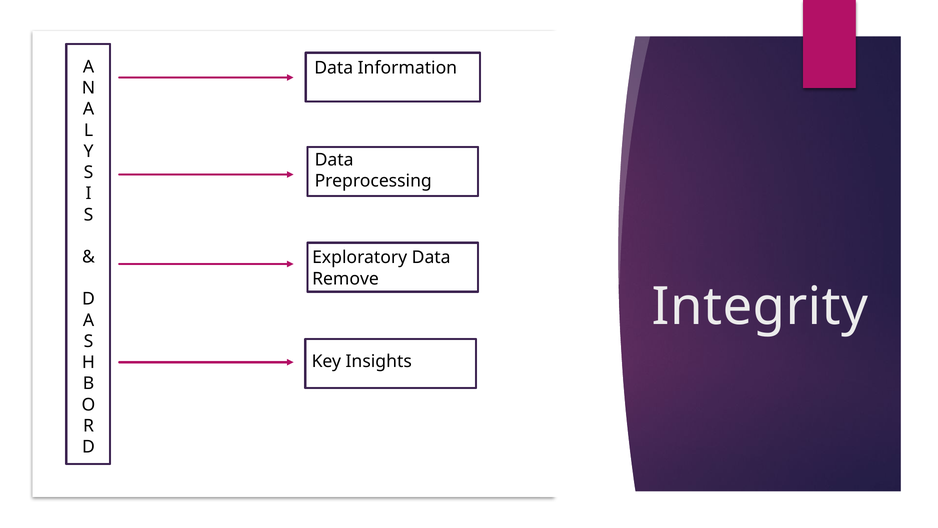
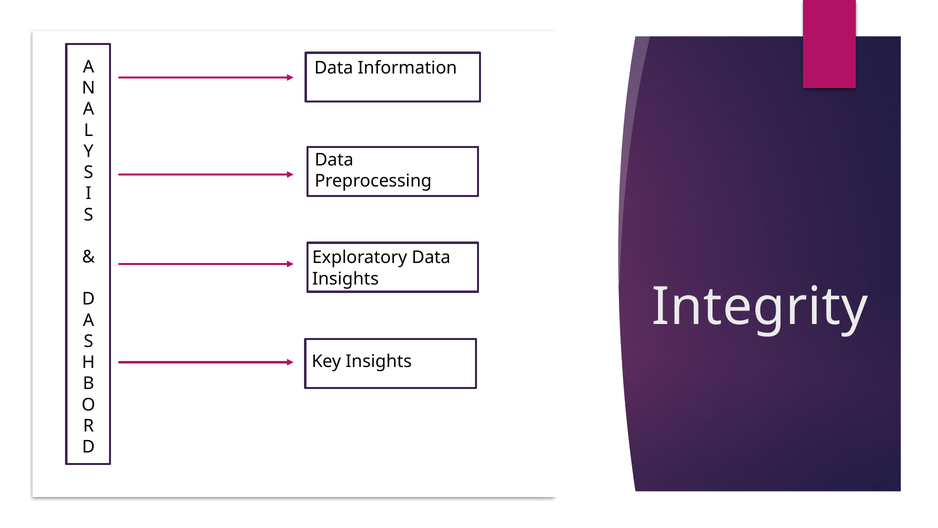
Remove: Remove -> Insights (345, 279)
